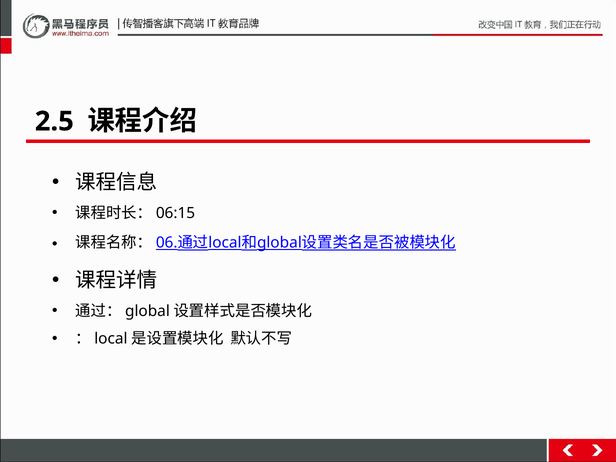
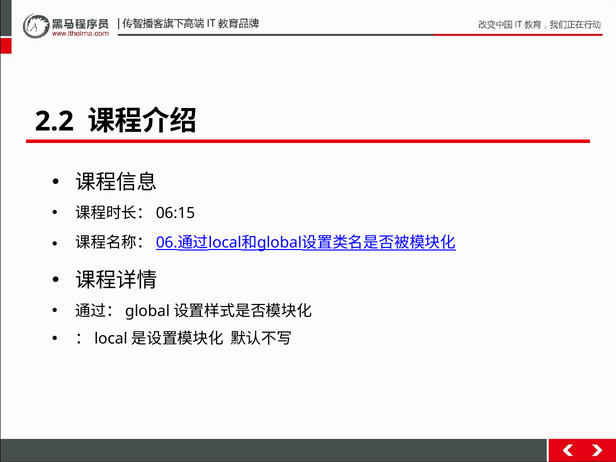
2.5: 2.5 -> 2.2 (54, 121)
